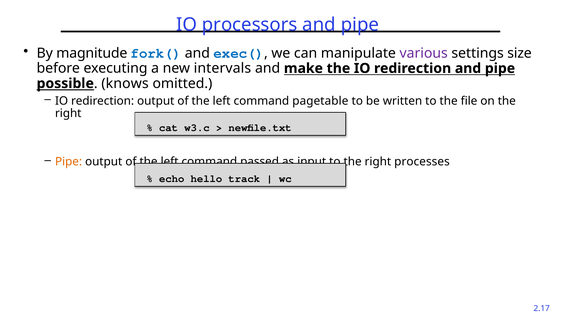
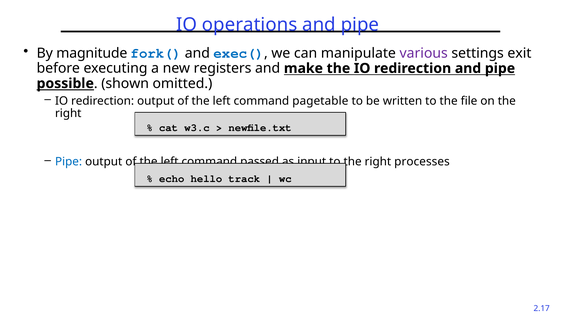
processors: processors -> operations (250, 25)
size: size -> exit (519, 53)
intervals: intervals -> registers (223, 68)
knows: knows -> shown (125, 84)
Pipe colour: orange -> blue (69, 162)
